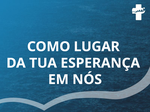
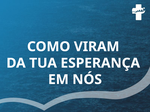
LUGAR: LUGAR -> VIRAM (97, 47)
